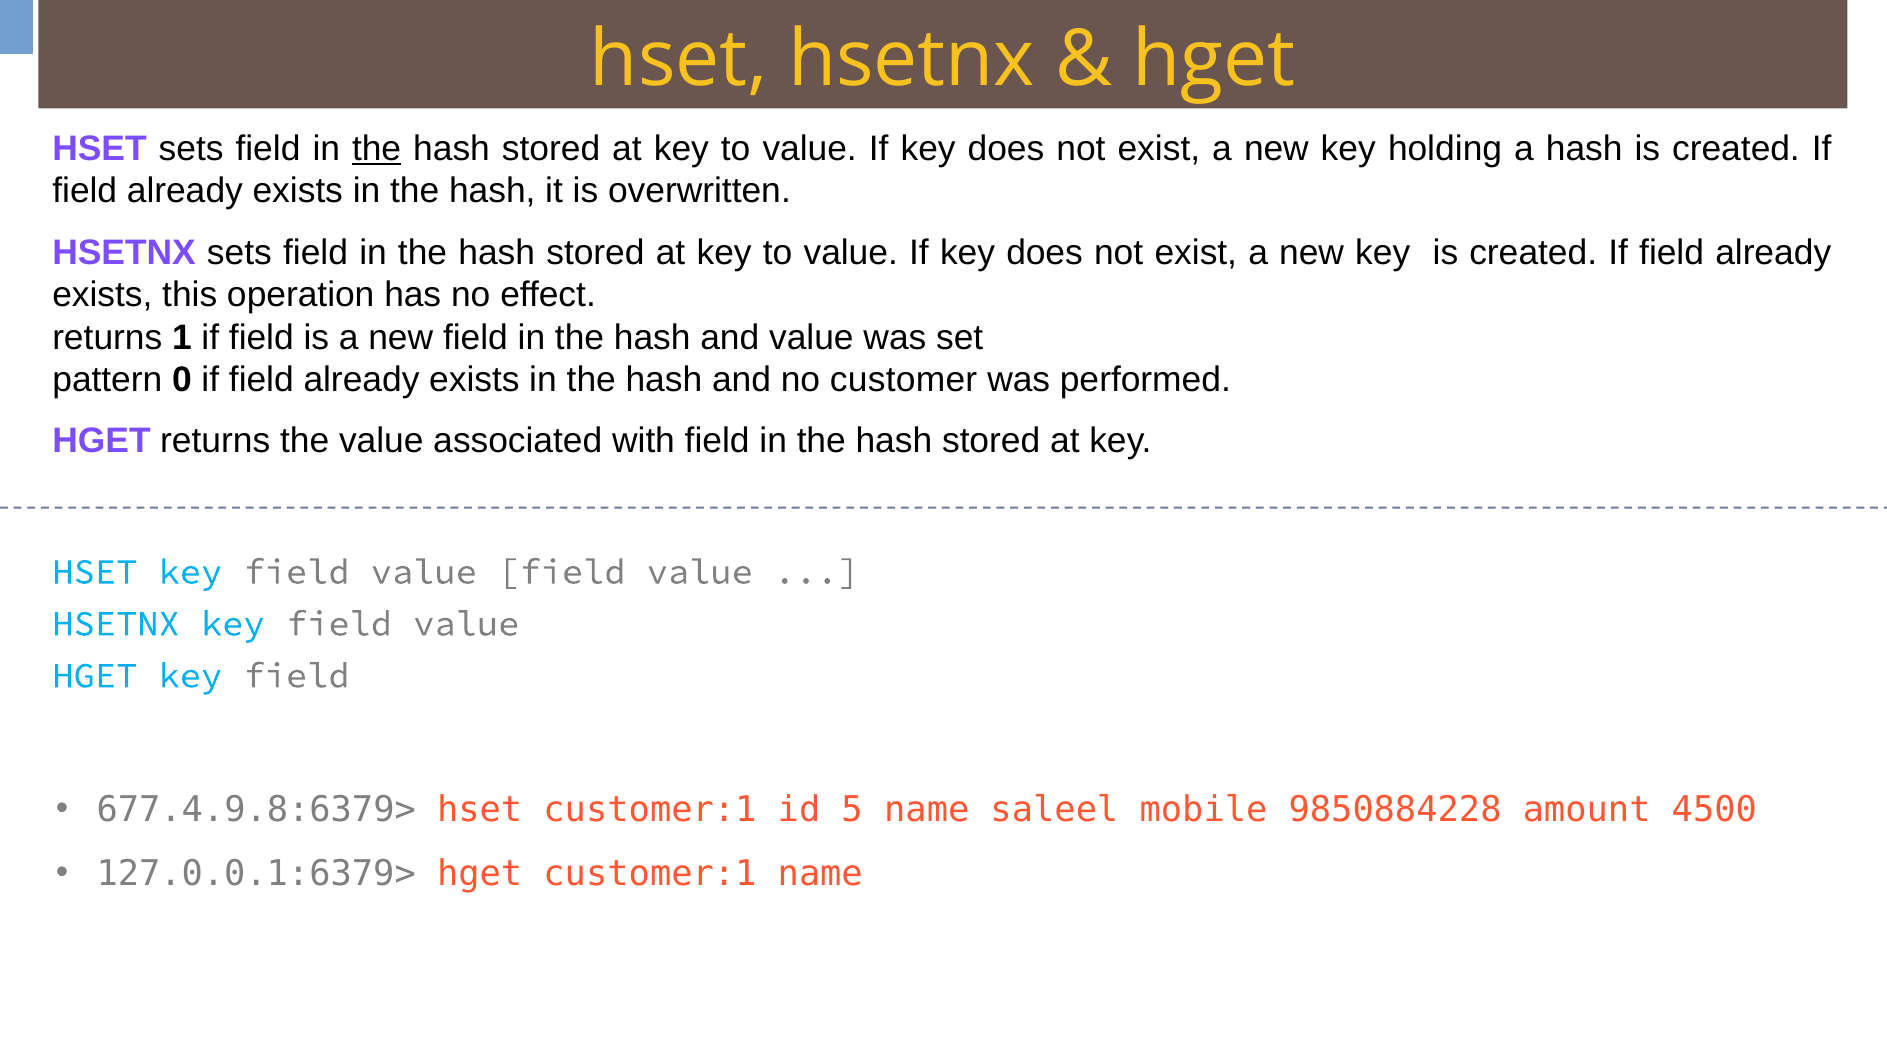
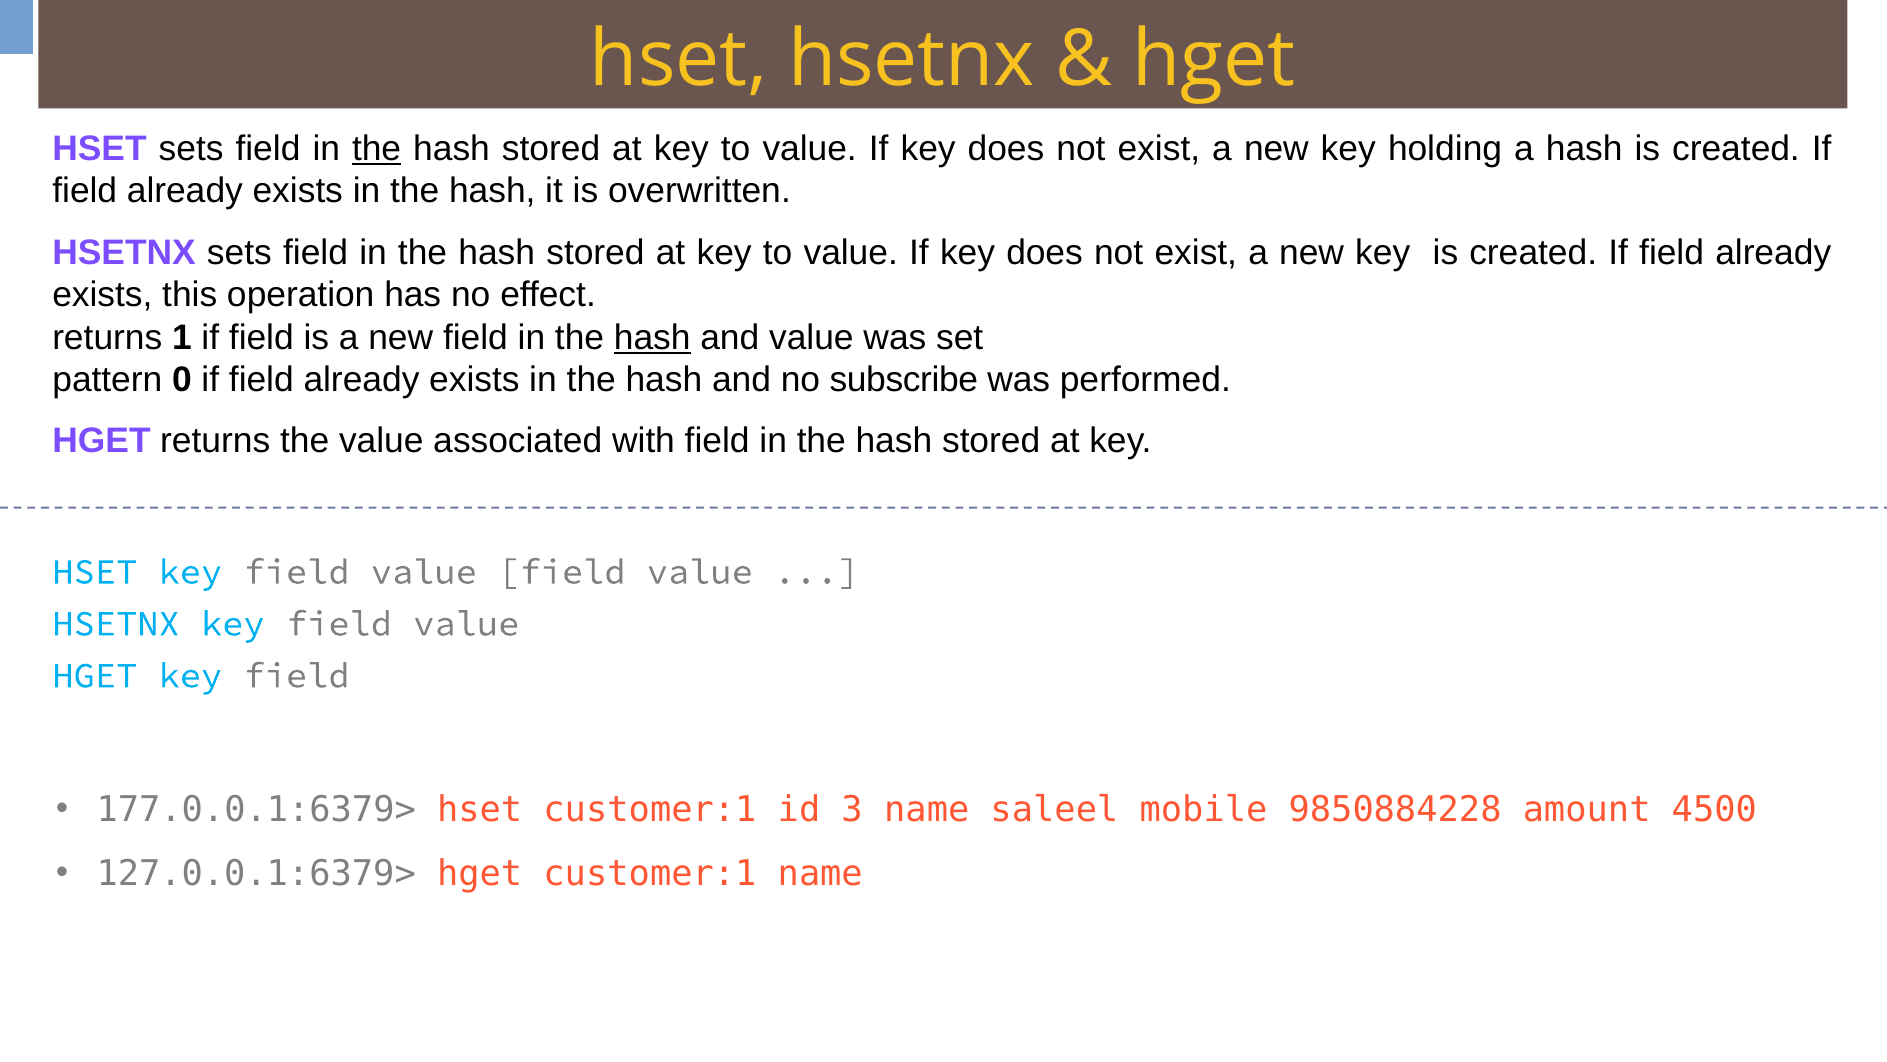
hash underline: none -> present (652, 337)
customer: customer -> subscribe (904, 380)
677.4.9.8:6379>: 677.4.9.8:6379> -> 177.0.0.1:6379> (256, 810)
5: 5 -> 3 (852, 810)
